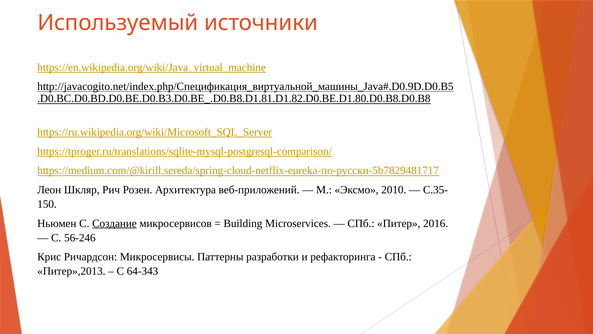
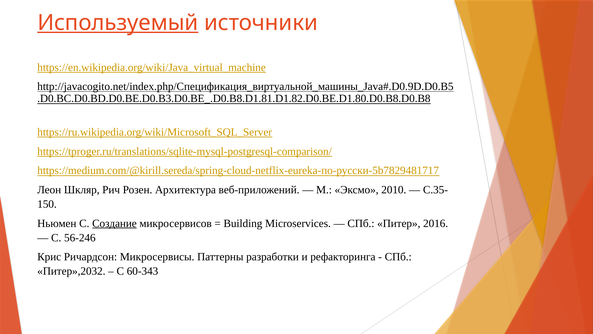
Используемый underline: none -> present (118, 23)
Питер»,2013: Питер»,2013 -> Питер»,2032 (71, 271)
64-343: 64-343 -> 60-343 (142, 271)
